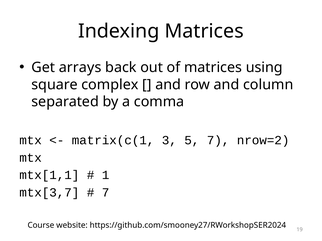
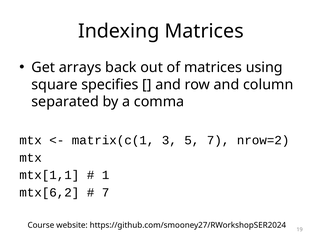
complex: complex -> specifies (110, 85)
mtx[3,7: mtx[3,7 -> mtx[6,2 (49, 193)
